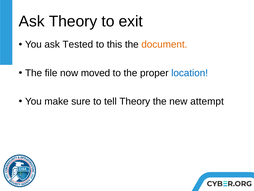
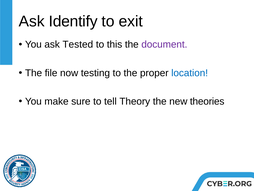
Ask Theory: Theory -> Identify (73, 21)
document colour: orange -> purple (164, 44)
moved: moved -> testing (95, 73)
attempt: attempt -> theories (207, 101)
